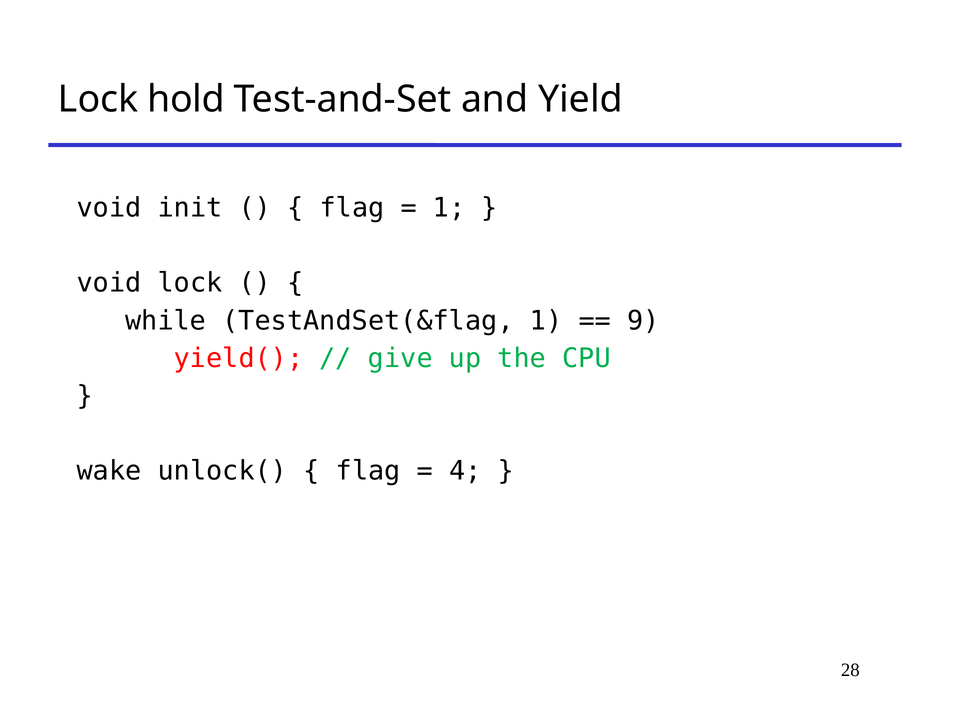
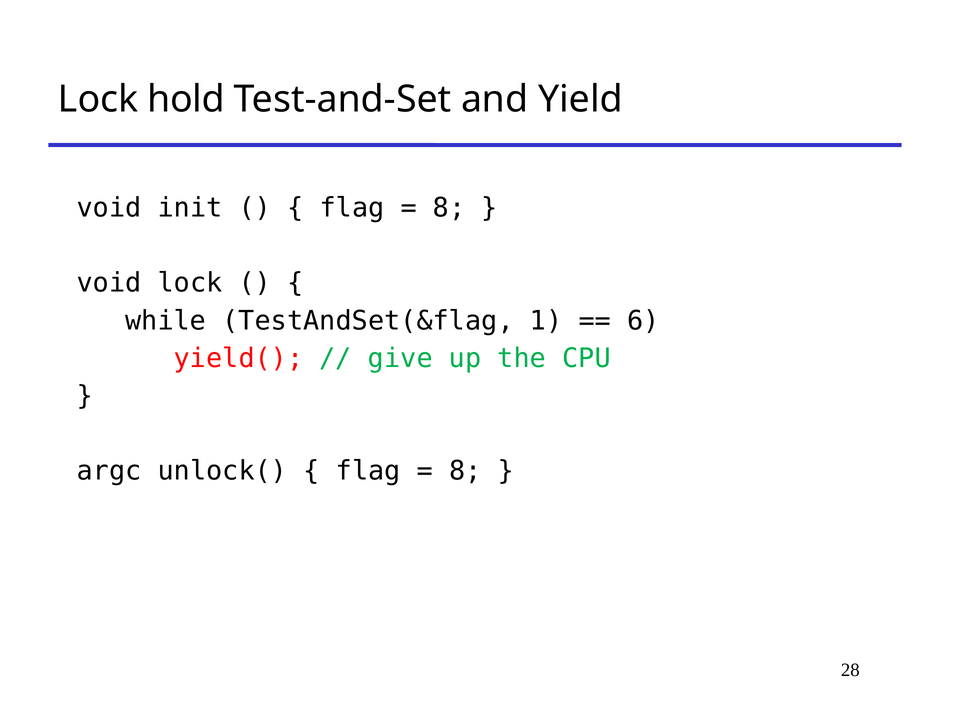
1: 1 -> 8 (449, 208)
9: 9 -> 6 (643, 320)
wake: wake -> argc (109, 471)
4: 4 -> 8 (465, 471)
